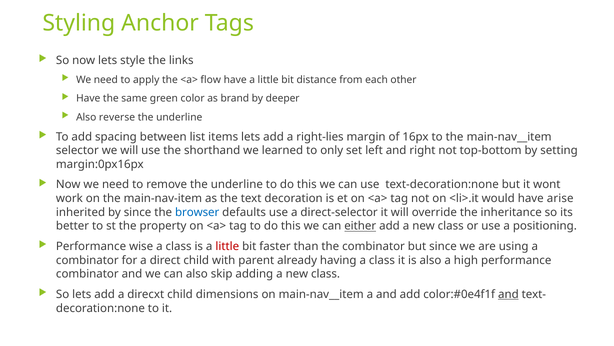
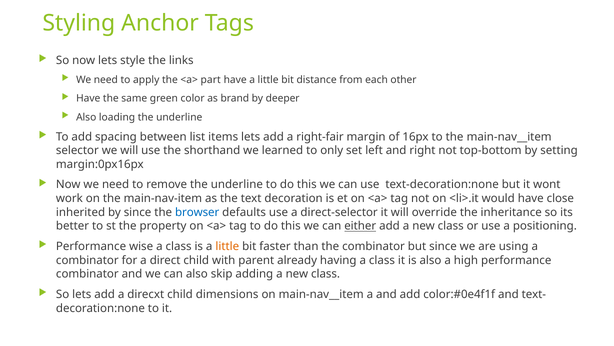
flow: flow -> part (211, 80)
reverse: reverse -> loading (117, 117)
right-lies: right-lies -> right-fair (320, 136)
arise: arise -> close (560, 198)
little colour: red -> orange (227, 246)
and underline: present -> none (508, 294)
